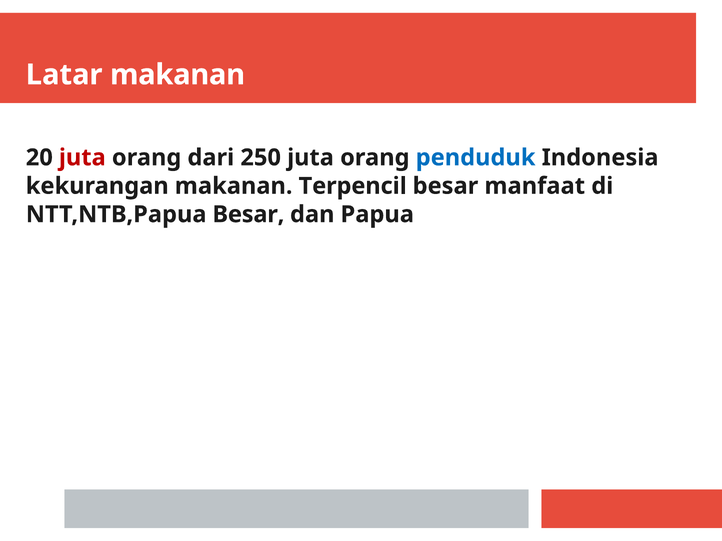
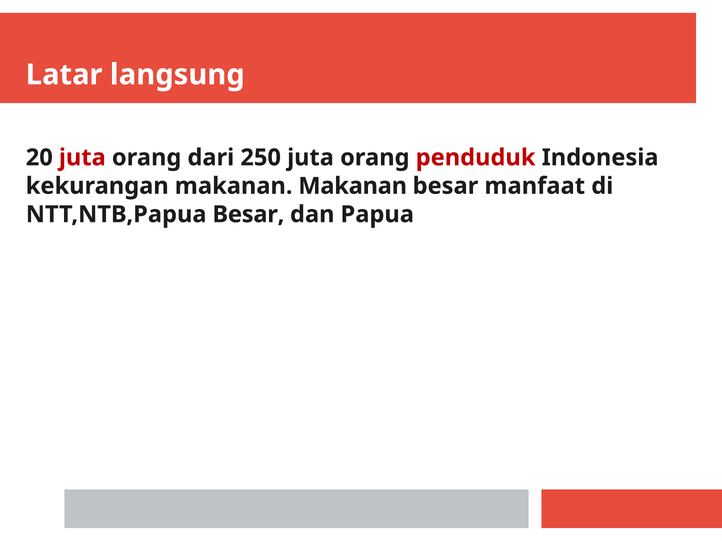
Latar makanan: makanan -> langsung (177, 75)
penduduk colour: blue -> red (476, 158)
makanan Terpencil: Terpencil -> Makanan (353, 186)
